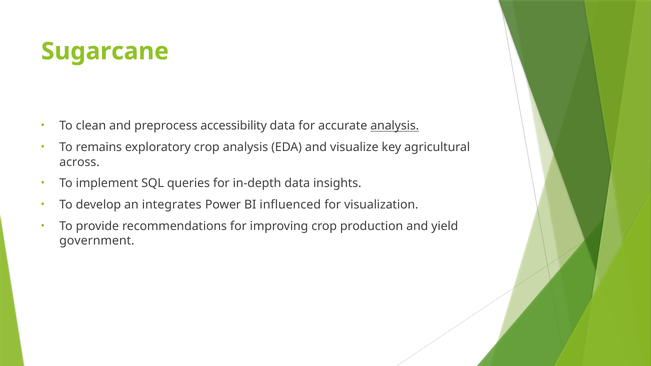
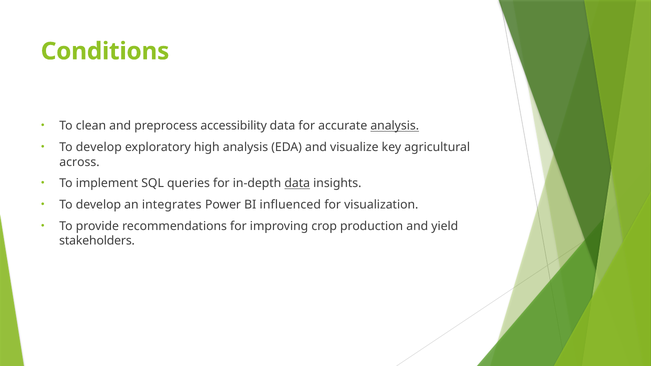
Sugarcane: Sugarcane -> Conditions (105, 51)
remains: remains -> develop (99, 147)
exploratory crop: crop -> high (207, 147)
data underline: none -> present (297, 184)
government: government -> stakeholders (97, 241)
